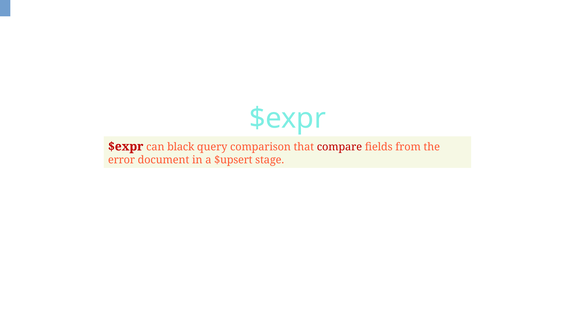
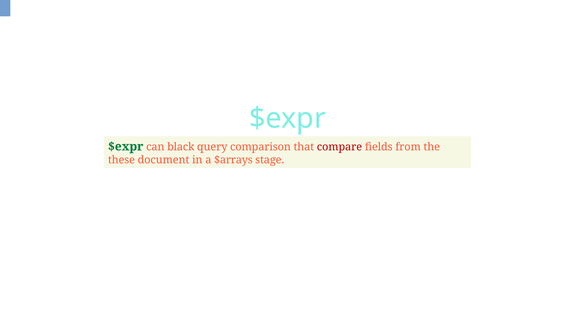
$expr colour: red -> green (126, 147)
error: error -> these (121, 160)
$upsert: $upsert -> $arrays (233, 160)
